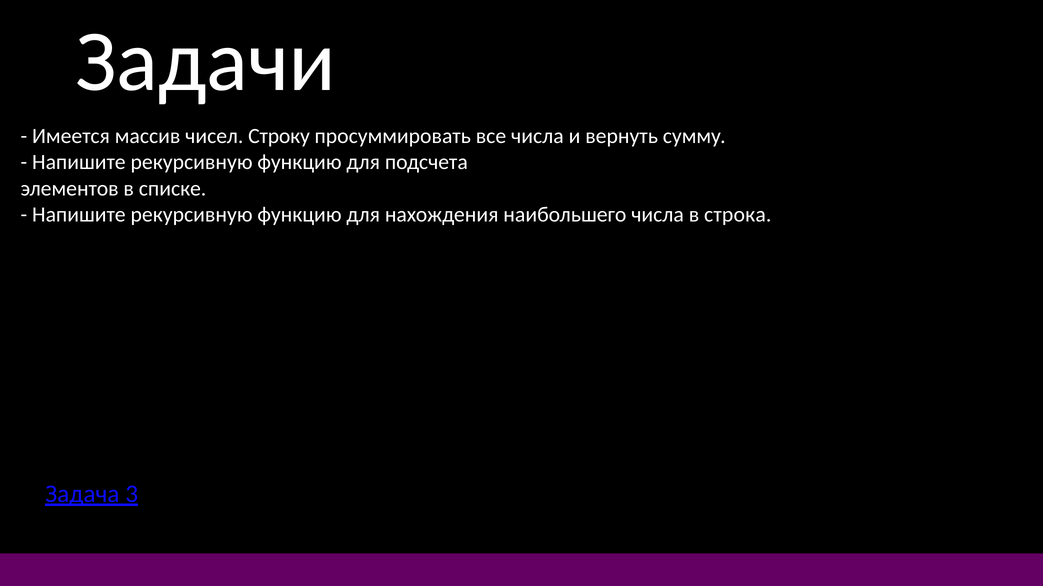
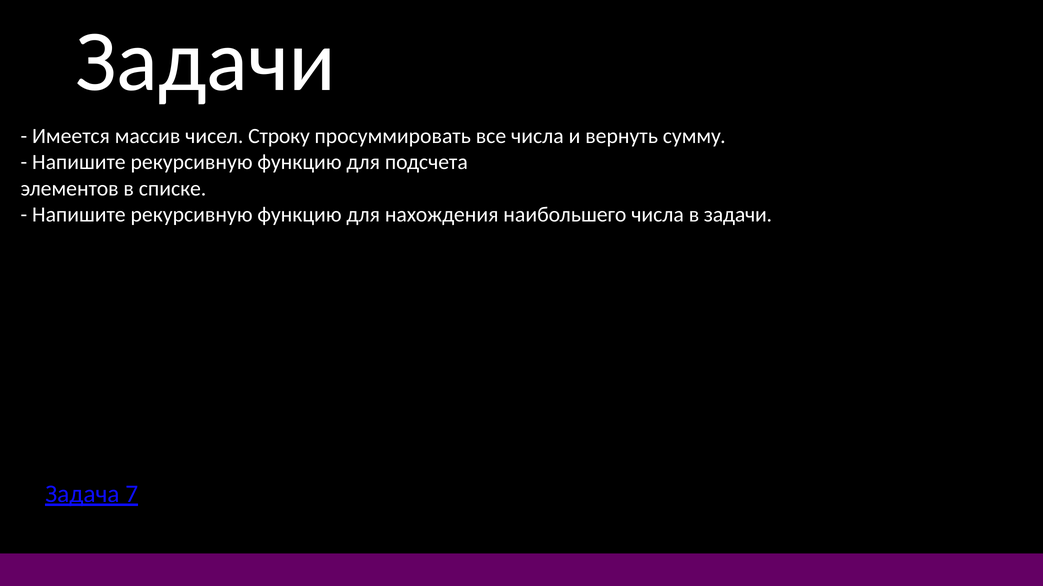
в строка: строка -> задачи (738, 215)
3: 3 -> 7 (132, 494)
